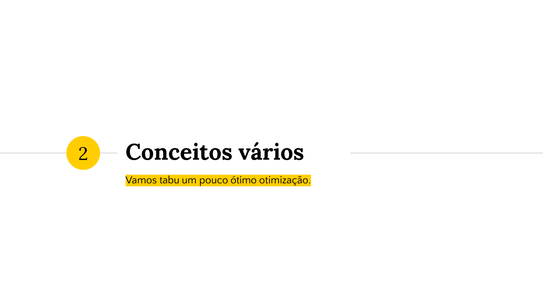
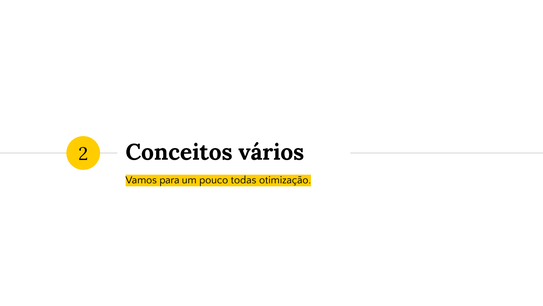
tabu: tabu -> para (169, 180)
ótimo: ótimo -> todas (244, 180)
